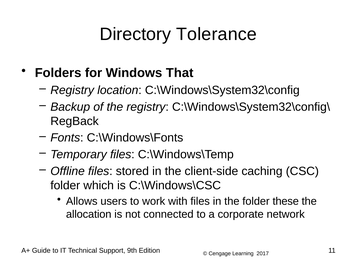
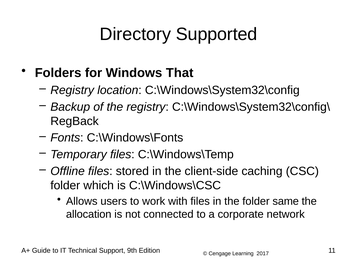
Tolerance: Tolerance -> Supported (217, 34)
these: these -> same (286, 201)
